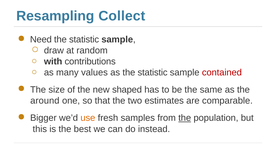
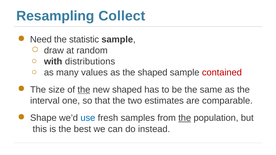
contributions: contributions -> distributions (90, 62)
as the statistic: statistic -> shaped (153, 72)
the underline: none -> present (84, 90)
around: around -> interval (45, 101)
Bigger: Bigger -> Shape (43, 118)
use colour: orange -> blue (88, 118)
